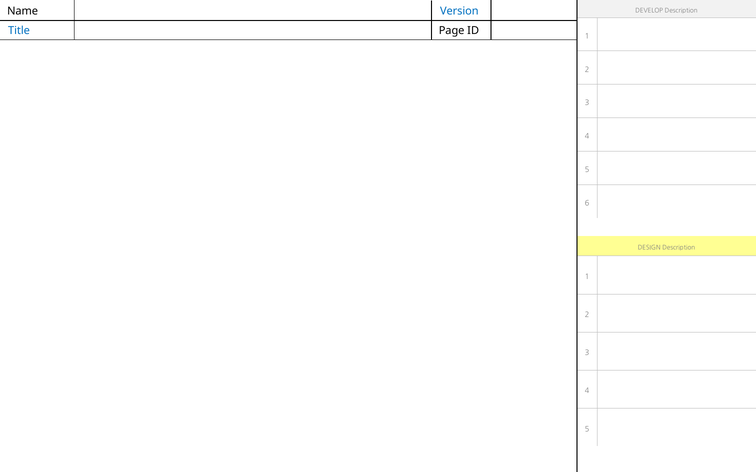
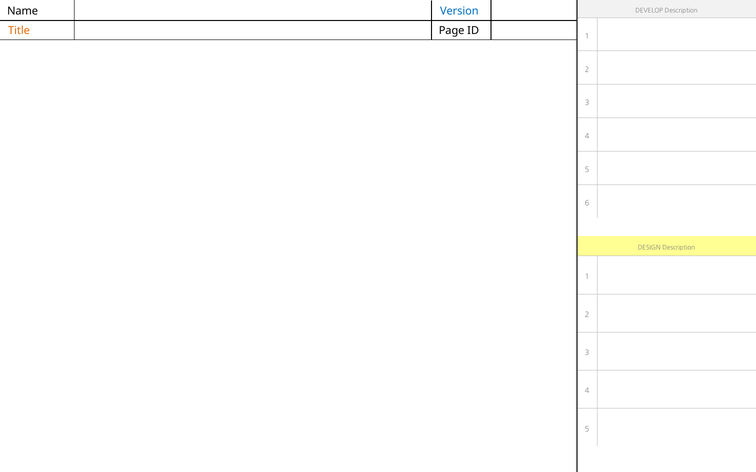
Title colour: blue -> orange (19, 31)
